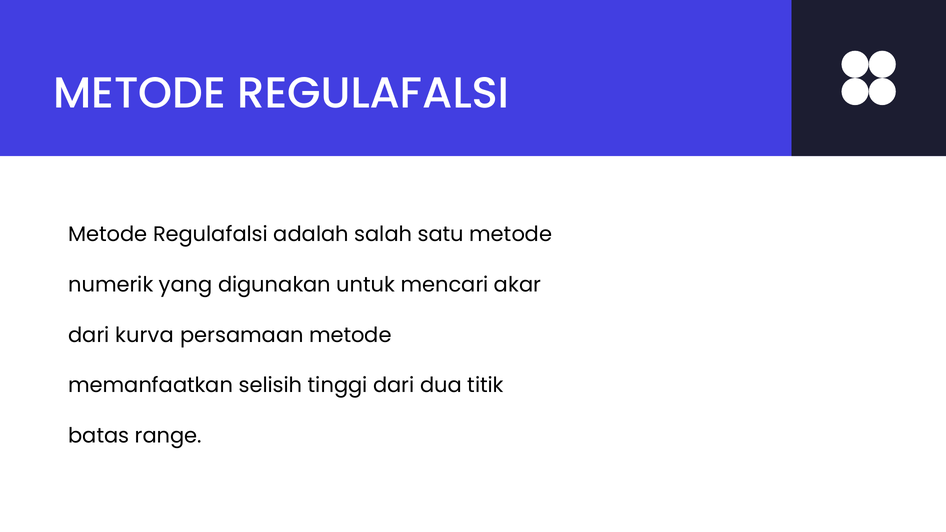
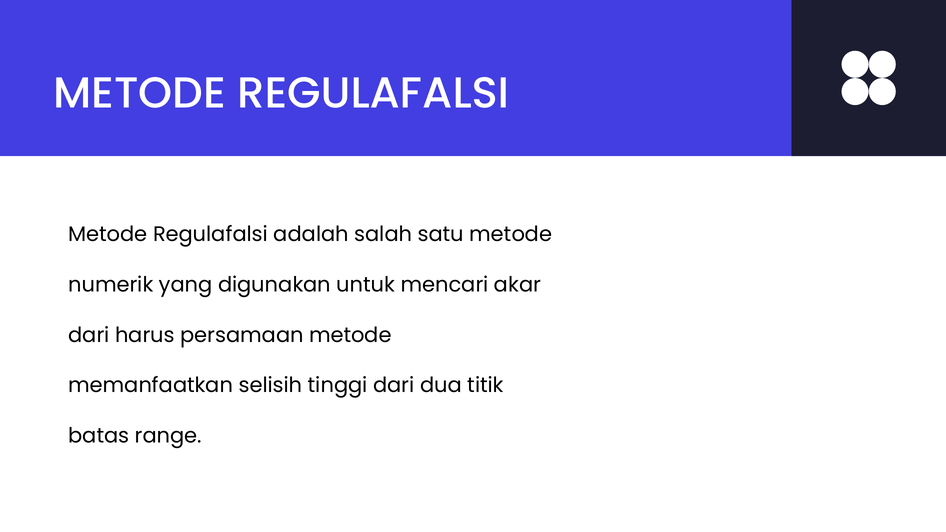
kurva: kurva -> harus (145, 335)
